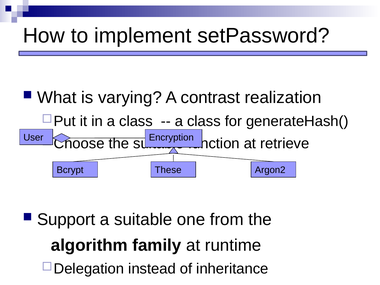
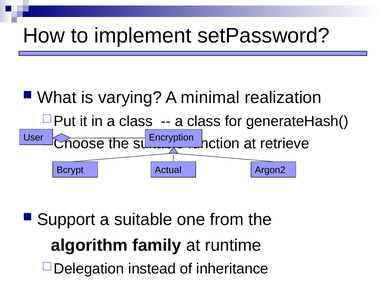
contrast: contrast -> minimal (210, 98)
These: These -> Actual (168, 170)
